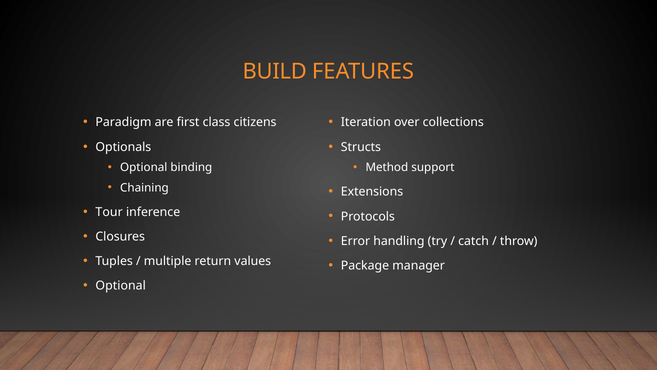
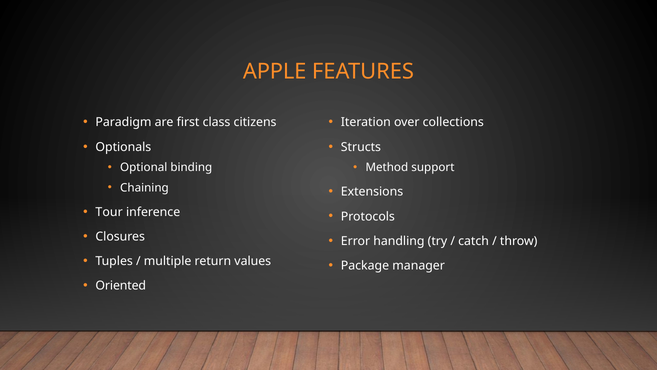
BUILD: BUILD -> APPLE (275, 71)
Optional: Optional -> Oriented (121, 286)
